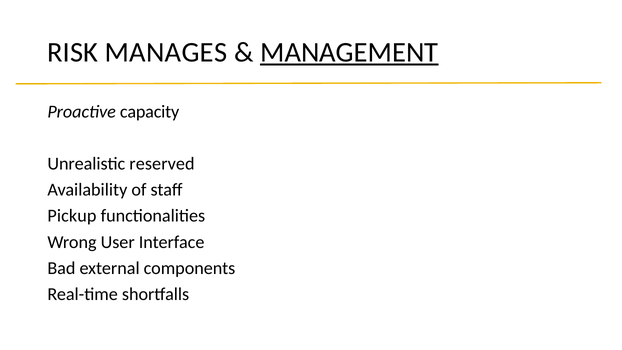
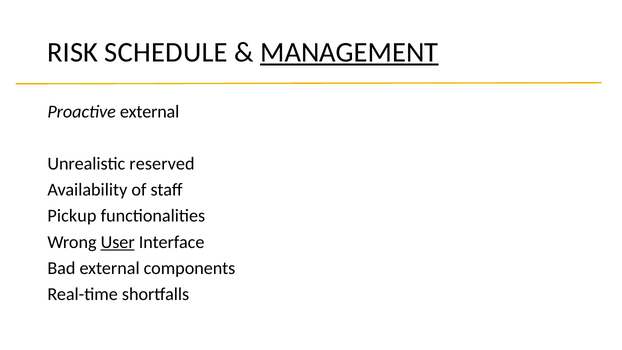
MANAGES: MANAGES -> SCHEDULE (166, 52)
Proactive capacity: capacity -> external (150, 112)
User underline: none -> present (118, 242)
